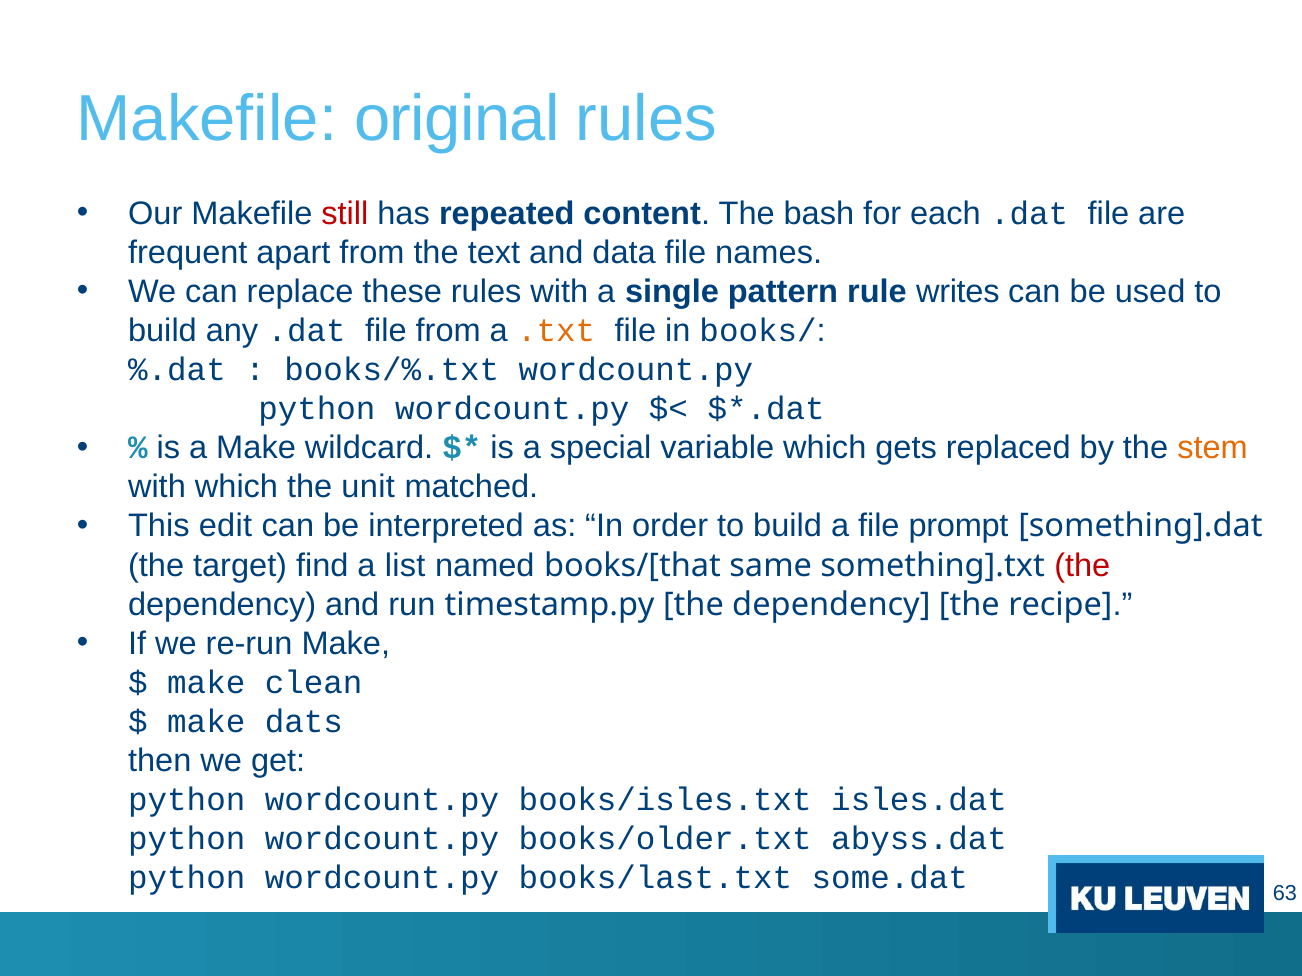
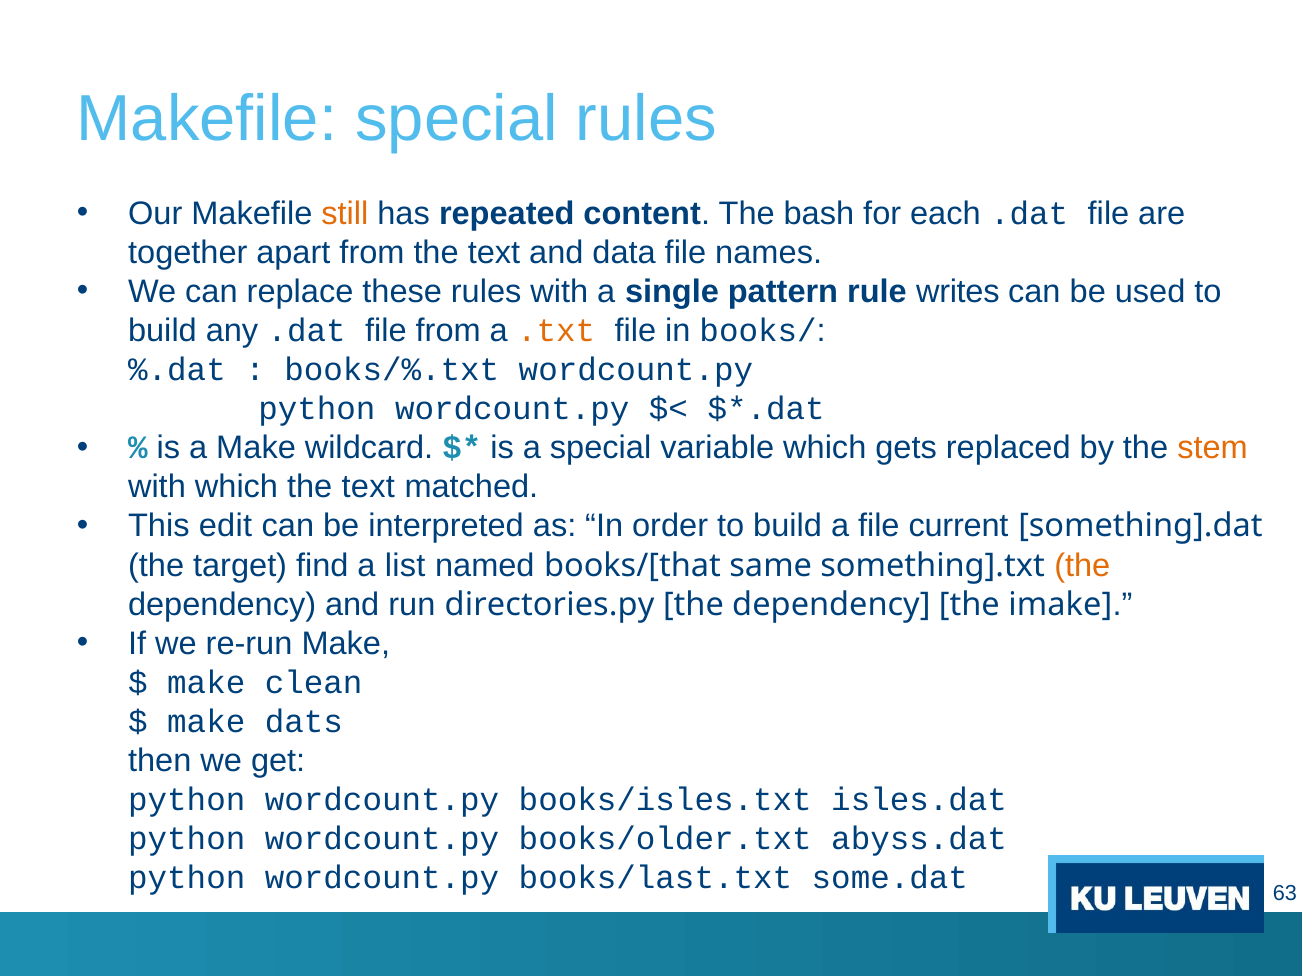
Makefile original: original -> special (457, 119)
still colour: red -> orange (345, 214)
frequent: frequent -> together (188, 253)
which the unit: unit -> text (368, 487)
prompt: prompt -> current (958, 527)
the colour: red -> orange (1082, 566)
timestamp.py: timestamp.py -> directories.py (550, 605)
recipe: recipe -> imake (1060, 605)
